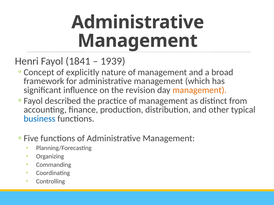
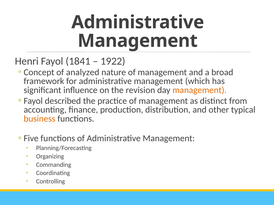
1939: 1939 -> 1922 (113, 61)
explicitly: explicitly -> analyzed (83, 72)
business colour: blue -> orange (40, 119)
